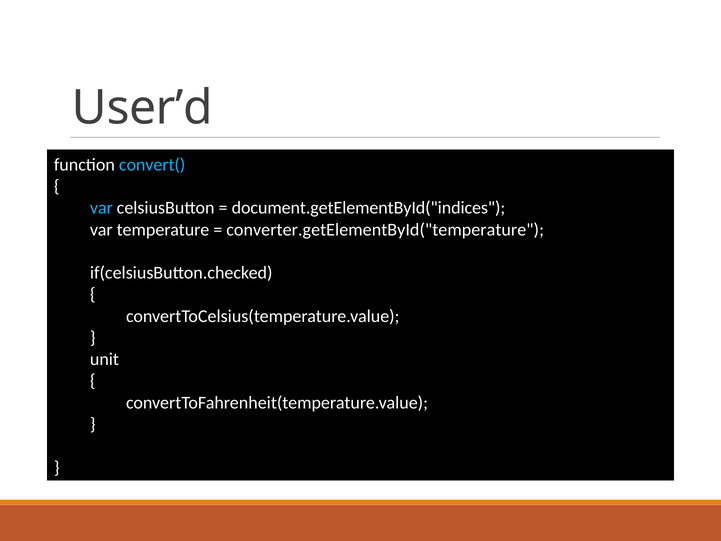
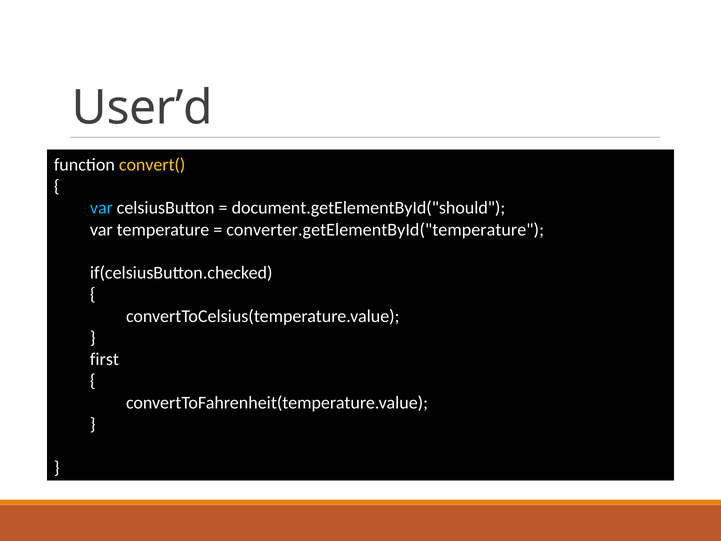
convert( colour: light blue -> yellow (152, 165)
document.getElementById("indices: document.getElementById("indices -> document.getElementById("should (368, 208)
unit: unit -> first (104, 359)
